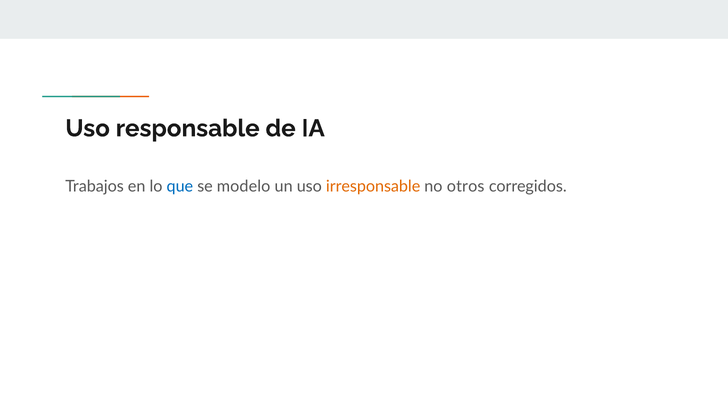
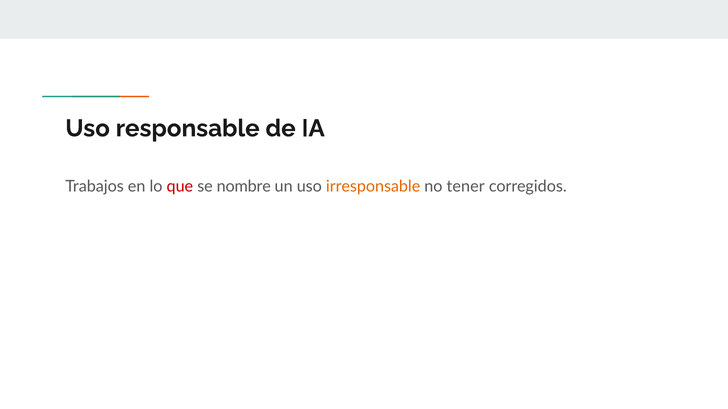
que colour: blue -> red (180, 186)
modelo: modelo -> nombre (244, 186)
otros: otros -> tener (466, 186)
